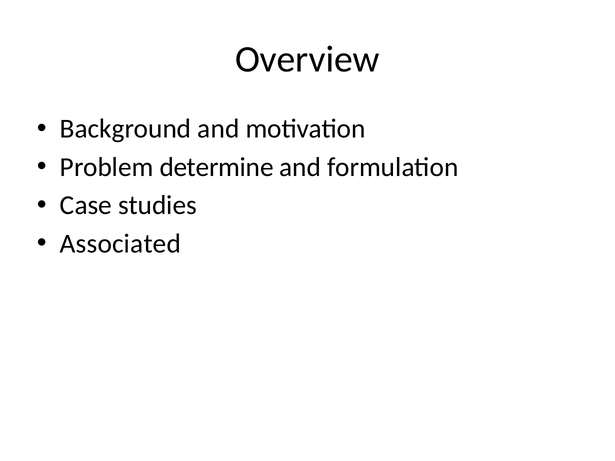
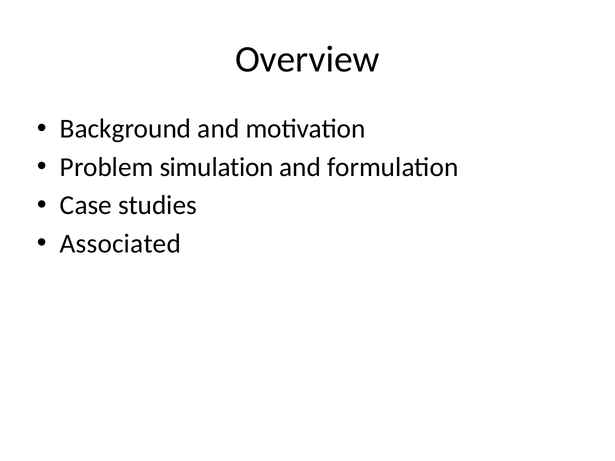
determine: determine -> simulation (217, 167)
